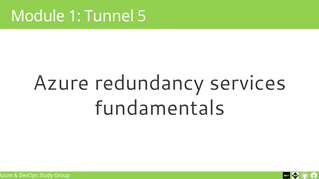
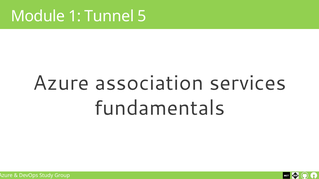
redundancy: redundancy -> association (149, 83)
